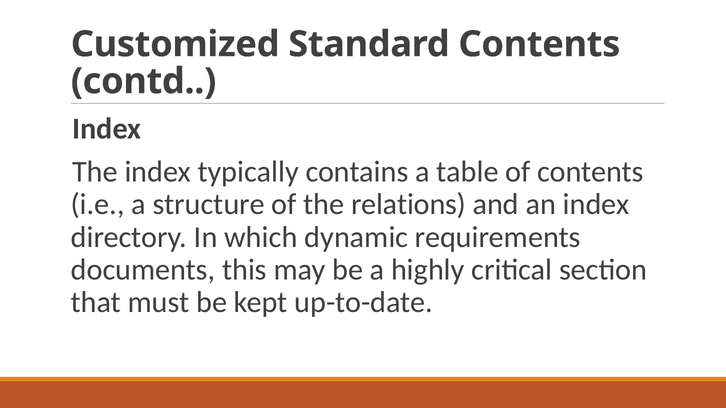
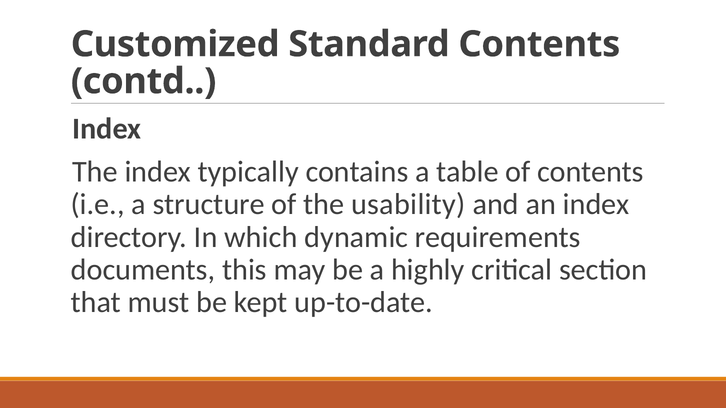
relations: relations -> usability (408, 205)
